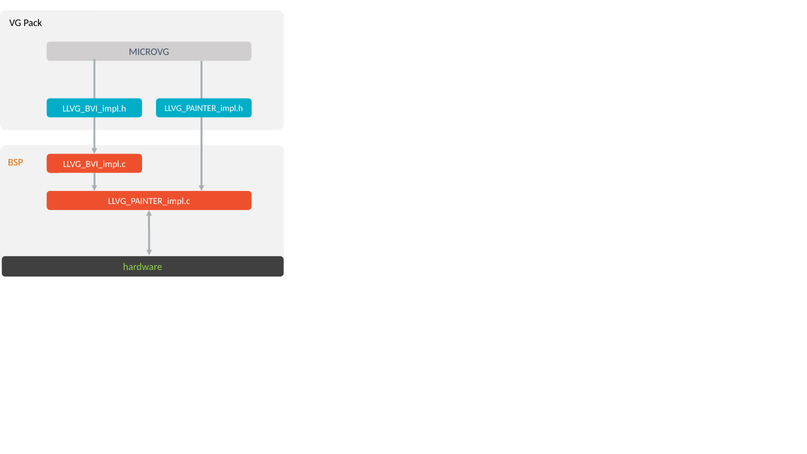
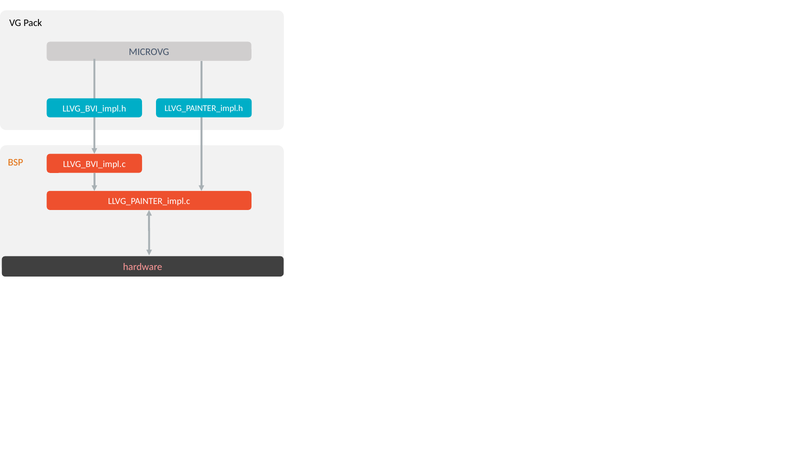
hardware colour: light green -> pink (143, 267)
